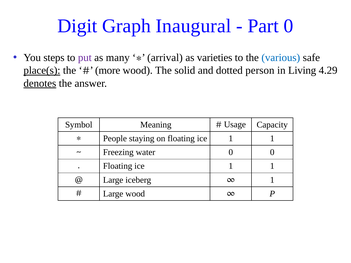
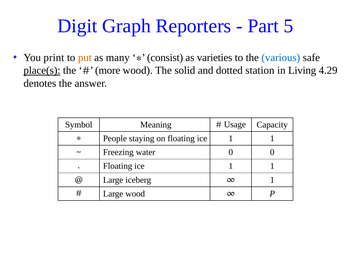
Inaugural: Inaugural -> Reporters (193, 26)
Part 0: 0 -> 5 (289, 26)
steps: steps -> print (54, 58)
put colour: purple -> orange (85, 58)
arrival: arrival -> consist (165, 58)
person: person -> station (260, 71)
denotes underline: present -> none (40, 83)
